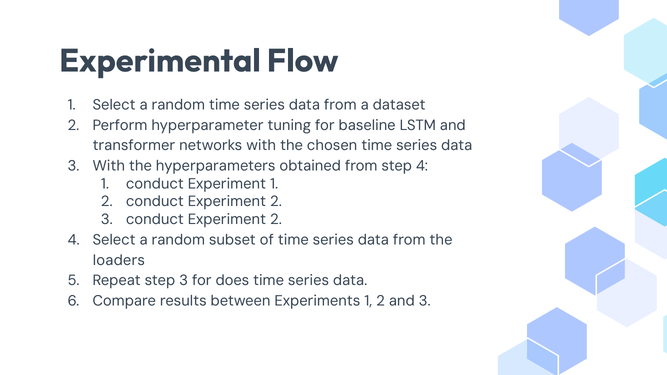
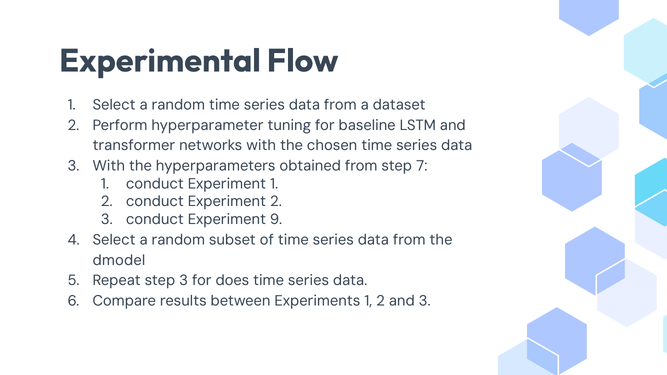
step 4: 4 -> 7 (422, 166)
3 conduct Experiment 2: 2 -> 9 (276, 219)
loaders: loaders -> dmodel (119, 260)
